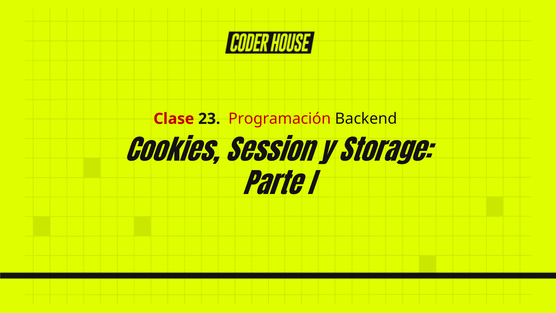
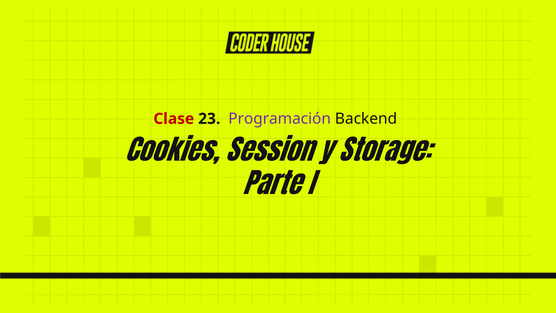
Programación colour: red -> purple (280, 119)
